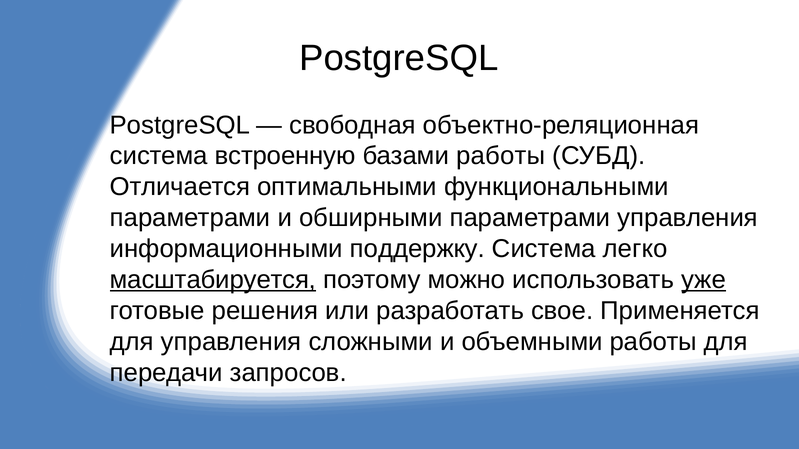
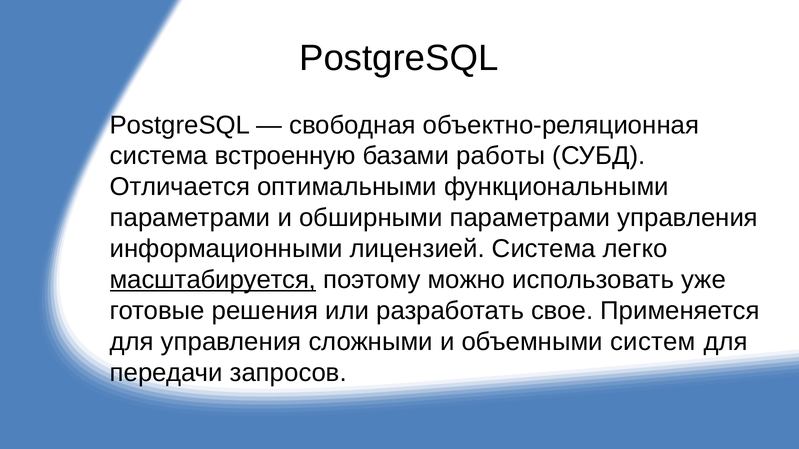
поддержку: поддержку -> лицензией (417, 249)
уже underline: present -> none (704, 280)
объемными работы: работы -> систем (653, 342)
